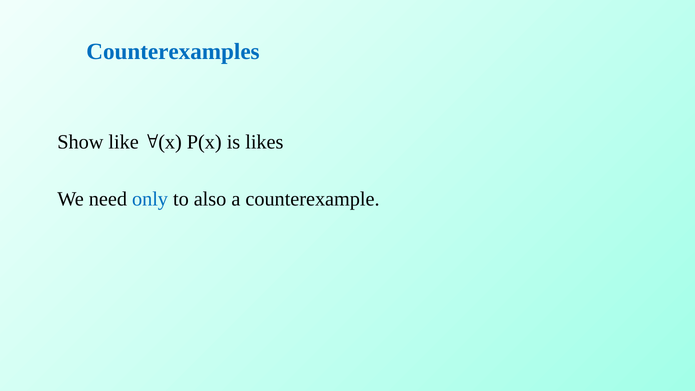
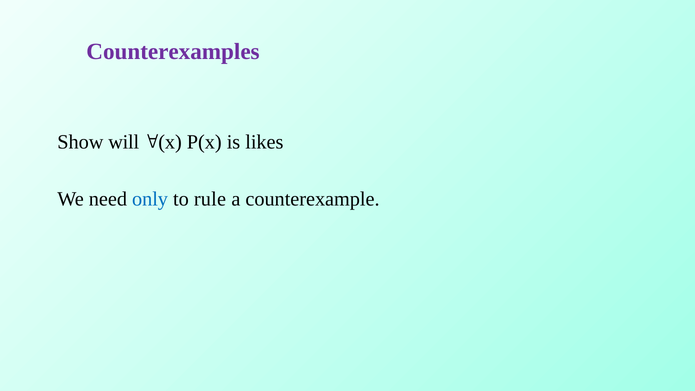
Counterexamples colour: blue -> purple (173, 52)
like: like -> will (124, 142)
also: also -> rule (210, 199)
